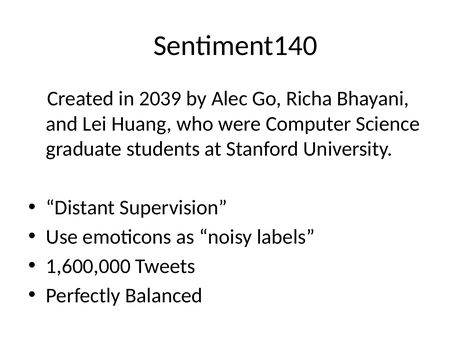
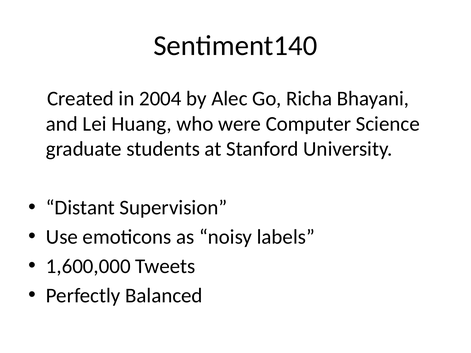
2039: 2039 -> 2004 (160, 99)
